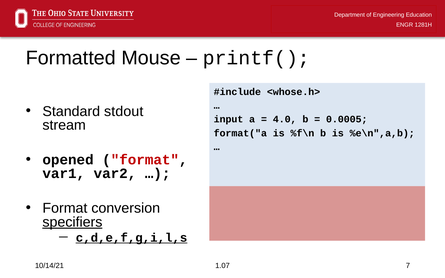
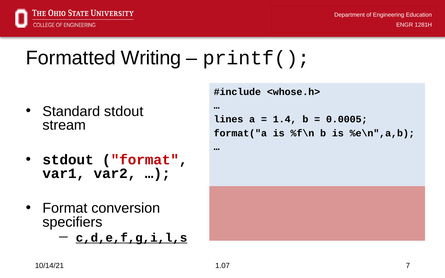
Mouse: Mouse -> Writing (151, 58)
input: input -> lines (229, 119)
4.0: 4.0 -> 1.4 (285, 119)
opened: opened -> stdout (68, 160)
specifiers underline: present -> none (72, 222)
